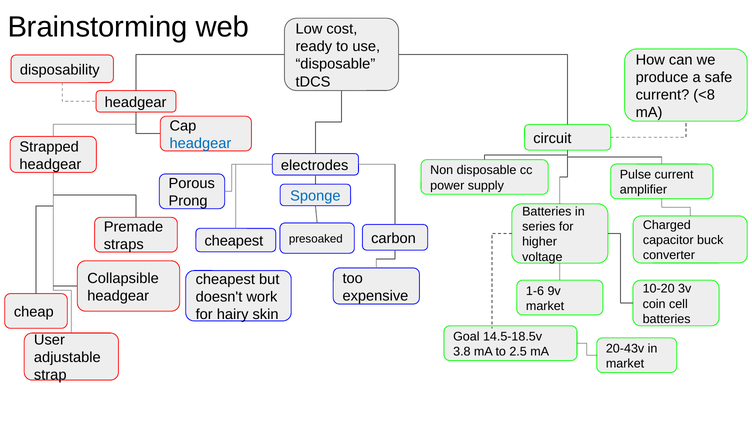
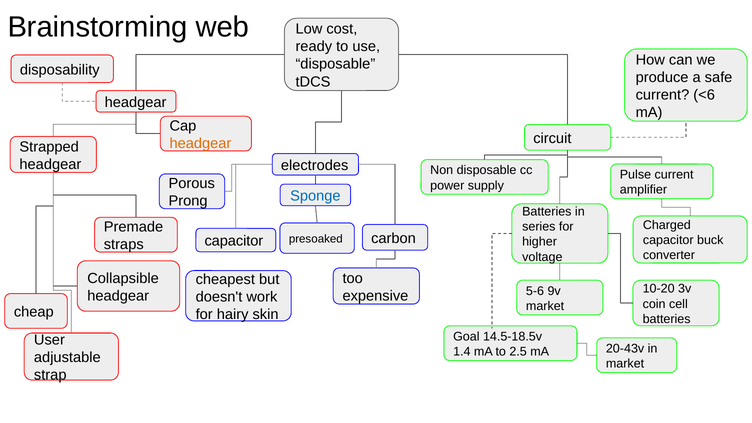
<8: <8 -> <6 (704, 95)
headgear colour: blue -> orange (200, 143)
cheapest: cheapest -> capacitor (234, 241)
1-6: 1-6 -> 5-6 (535, 291)
3.8: 3.8 -> 1.4 (462, 352)
